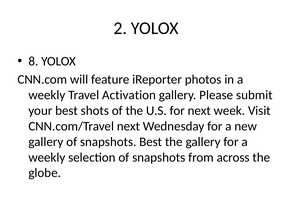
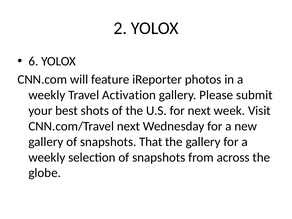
8: 8 -> 6 (33, 61)
snapshots Best: Best -> That (151, 142)
